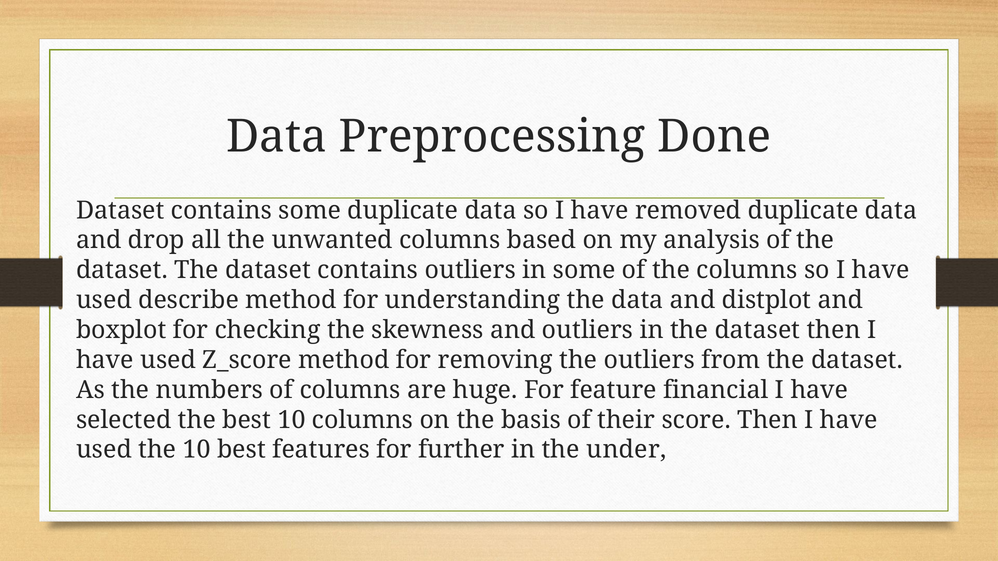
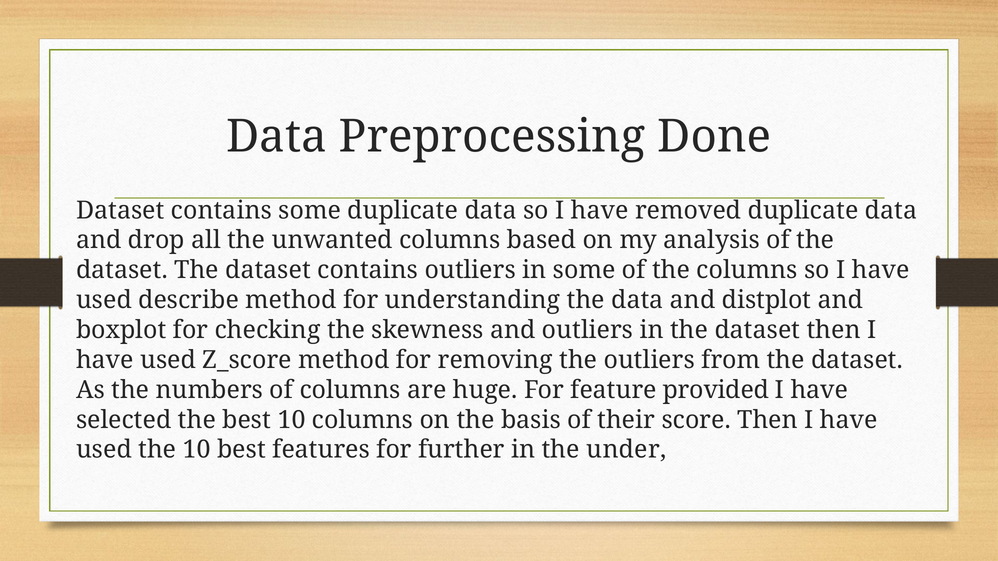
financial: financial -> provided (716, 390)
